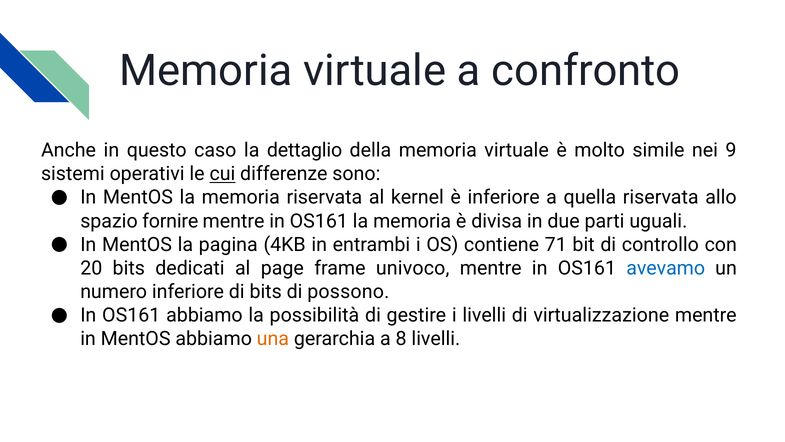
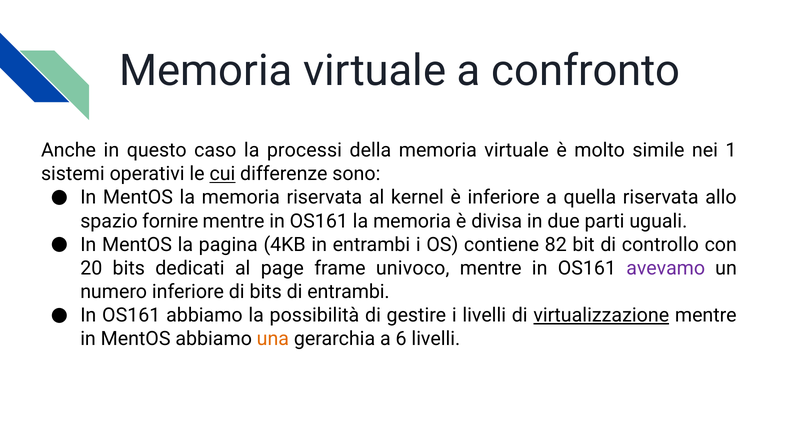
dettaglio: dettaglio -> processi (304, 150)
9: 9 -> 1 (731, 150)
71: 71 -> 82 (556, 244)
avevamo colour: blue -> purple (666, 268)
di possono: possono -> entrambi (348, 291)
virtualizzazione underline: none -> present (601, 315)
8: 8 -> 6 (401, 339)
